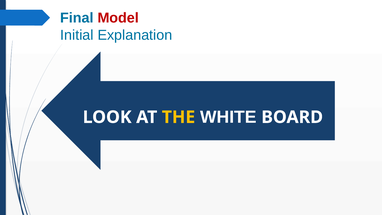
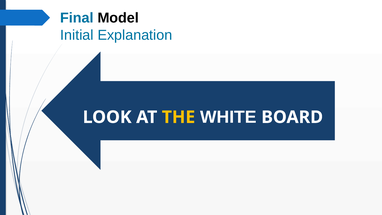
Model colour: red -> black (118, 18)
